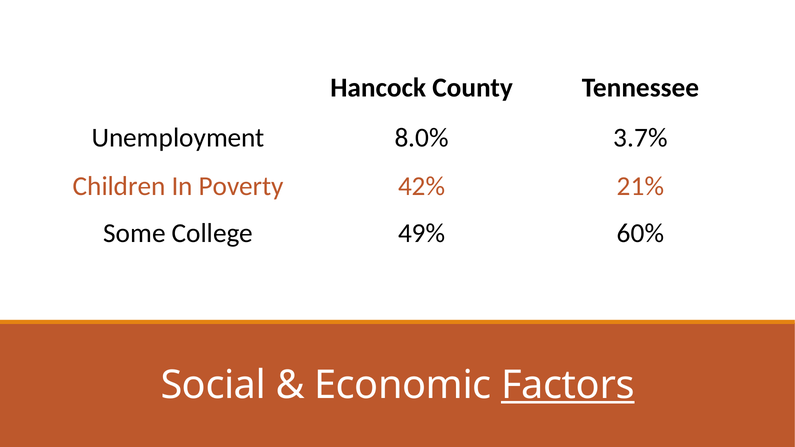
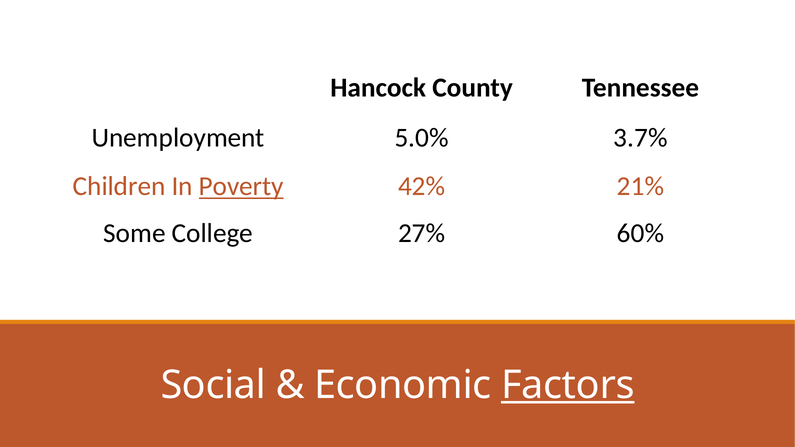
8.0%: 8.0% -> 5.0% (422, 138)
Poverty underline: none -> present (241, 186)
49%: 49% -> 27% (422, 233)
